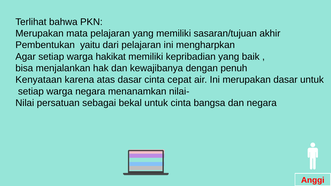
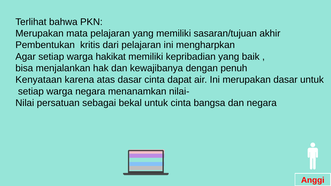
yaitu: yaitu -> kritis (90, 45)
cepat: cepat -> dapat (179, 80)
